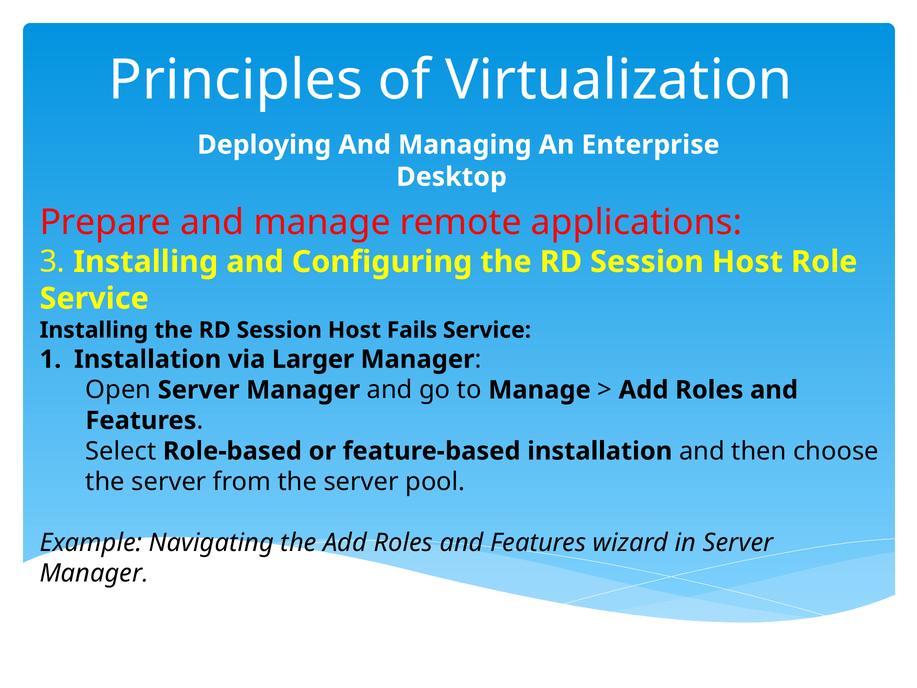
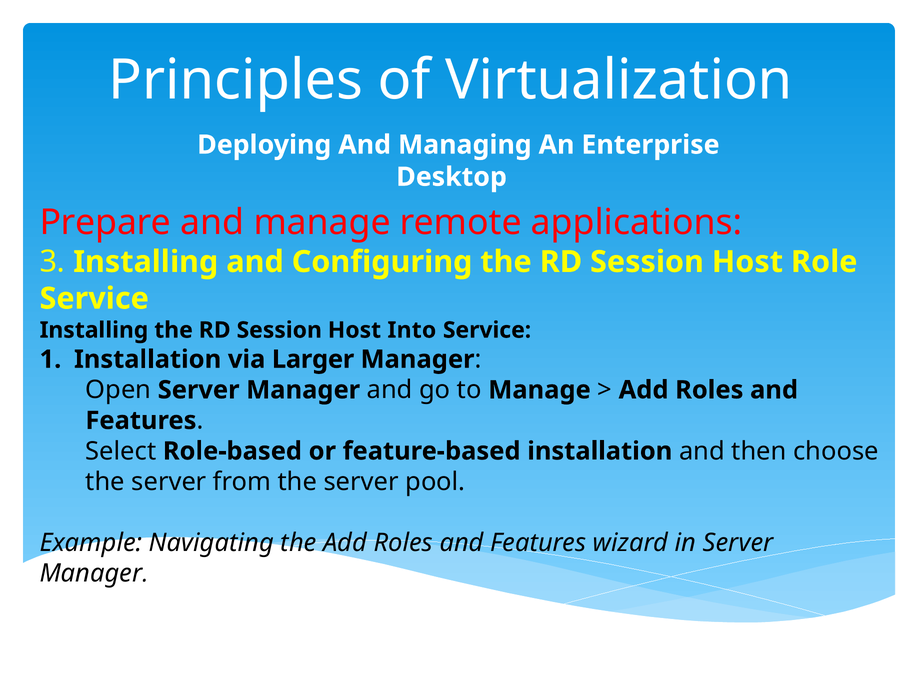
Fails: Fails -> Into (412, 330)
